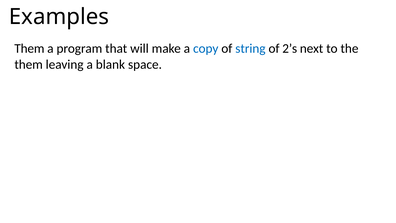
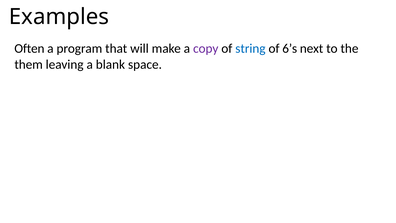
Them: Them -> Often (29, 49)
copy colour: blue -> purple (206, 49)
2’s: 2’s -> 6’s (290, 49)
